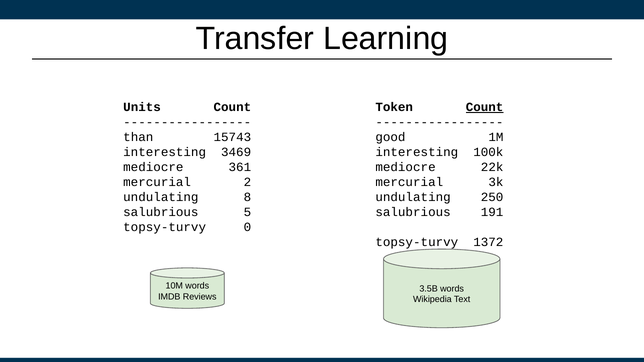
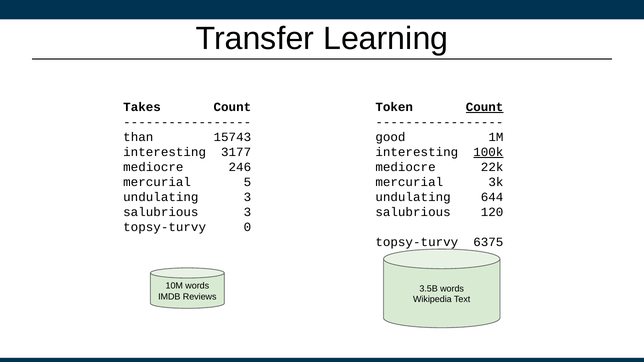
Units: Units -> Takes (142, 107)
3469: 3469 -> 3177 (236, 152)
100k underline: none -> present (488, 152)
361: 361 -> 246 (240, 167)
2: 2 -> 5 (247, 182)
undulating 8: 8 -> 3 (247, 197)
250: 250 -> 644 (492, 197)
salubrious 5: 5 -> 3 (247, 212)
191: 191 -> 120 (492, 212)
1372: 1372 -> 6375 (488, 242)
